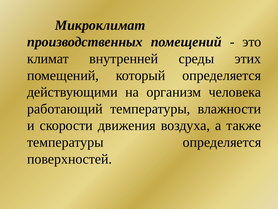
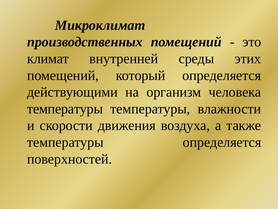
работающий: работающий -> температуры (65, 109)
